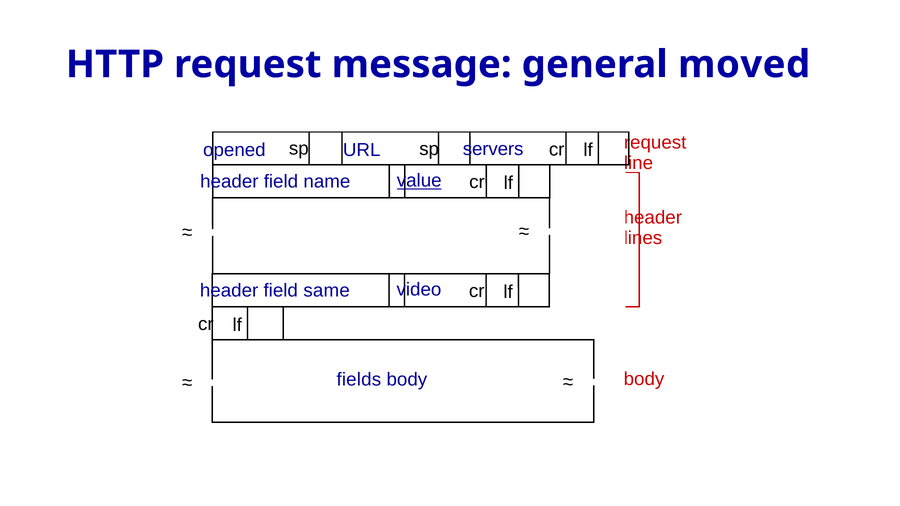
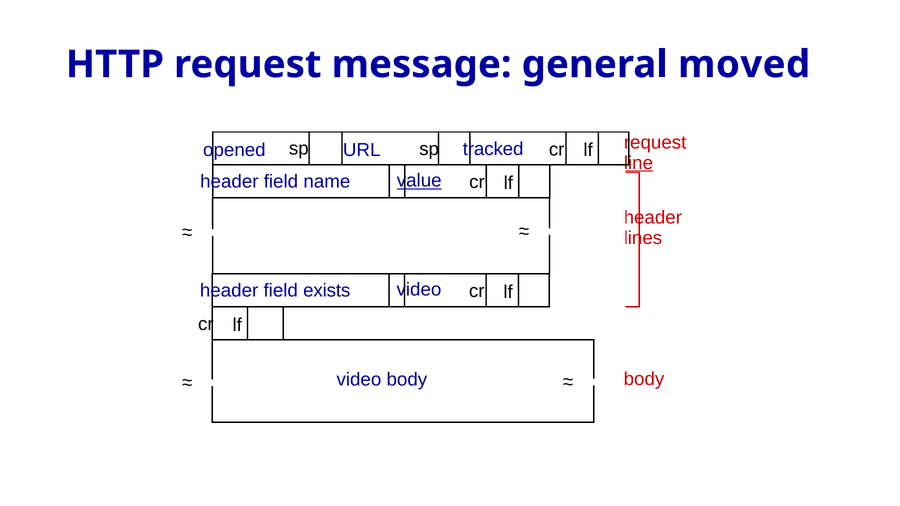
servers: servers -> tracked (493, 149)
line underline: none -> present (638, 163)
same: same -> exists (327, 291)
fields: fields -> video (359, 380)
